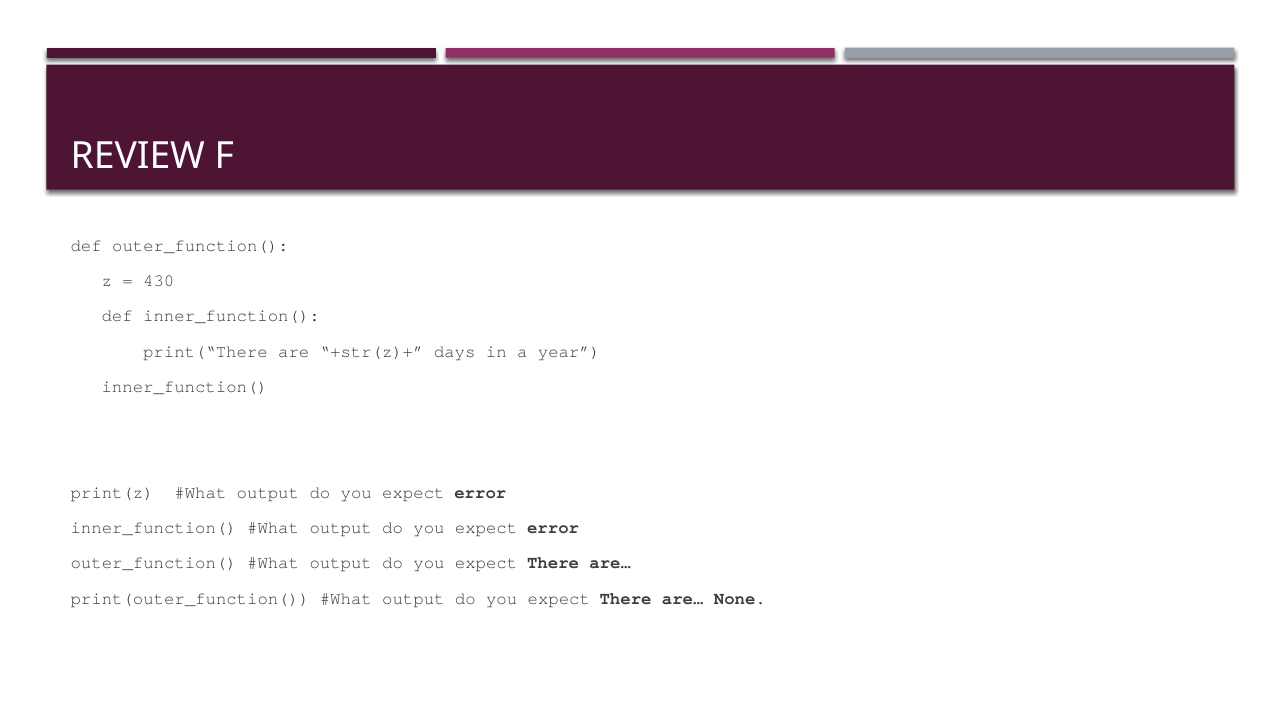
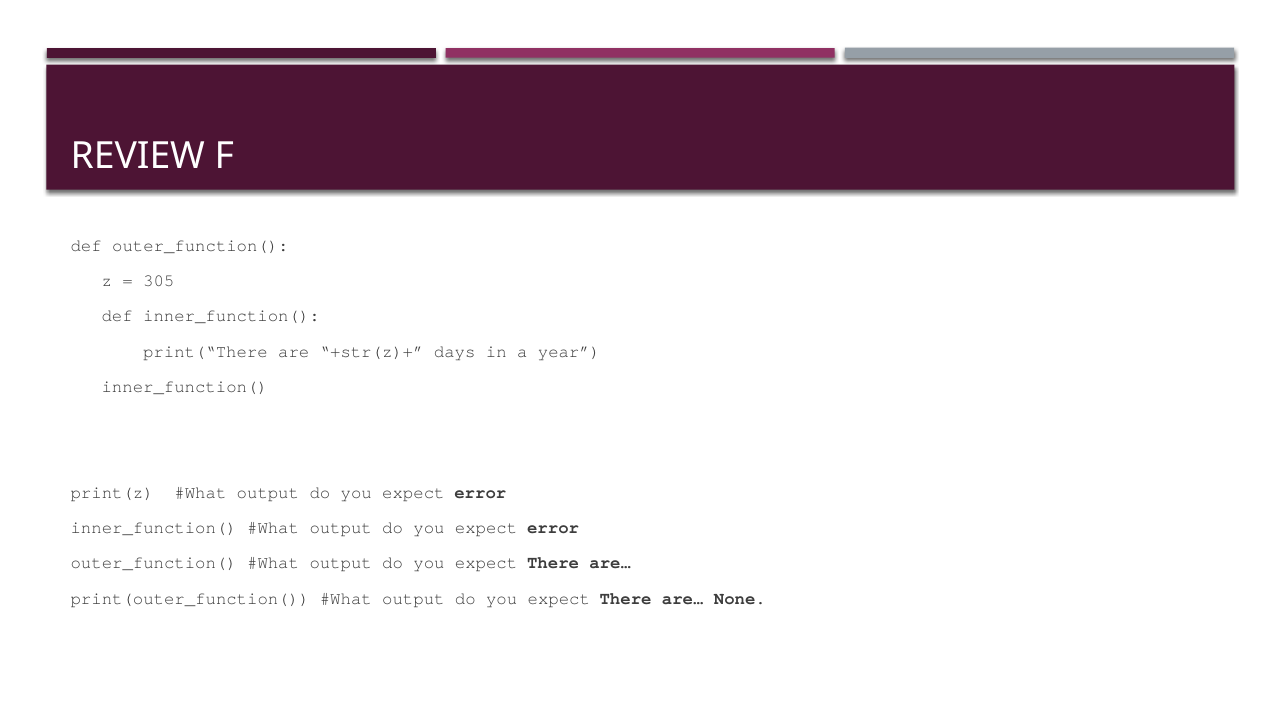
430: 430 -> 305 (159, 281)
